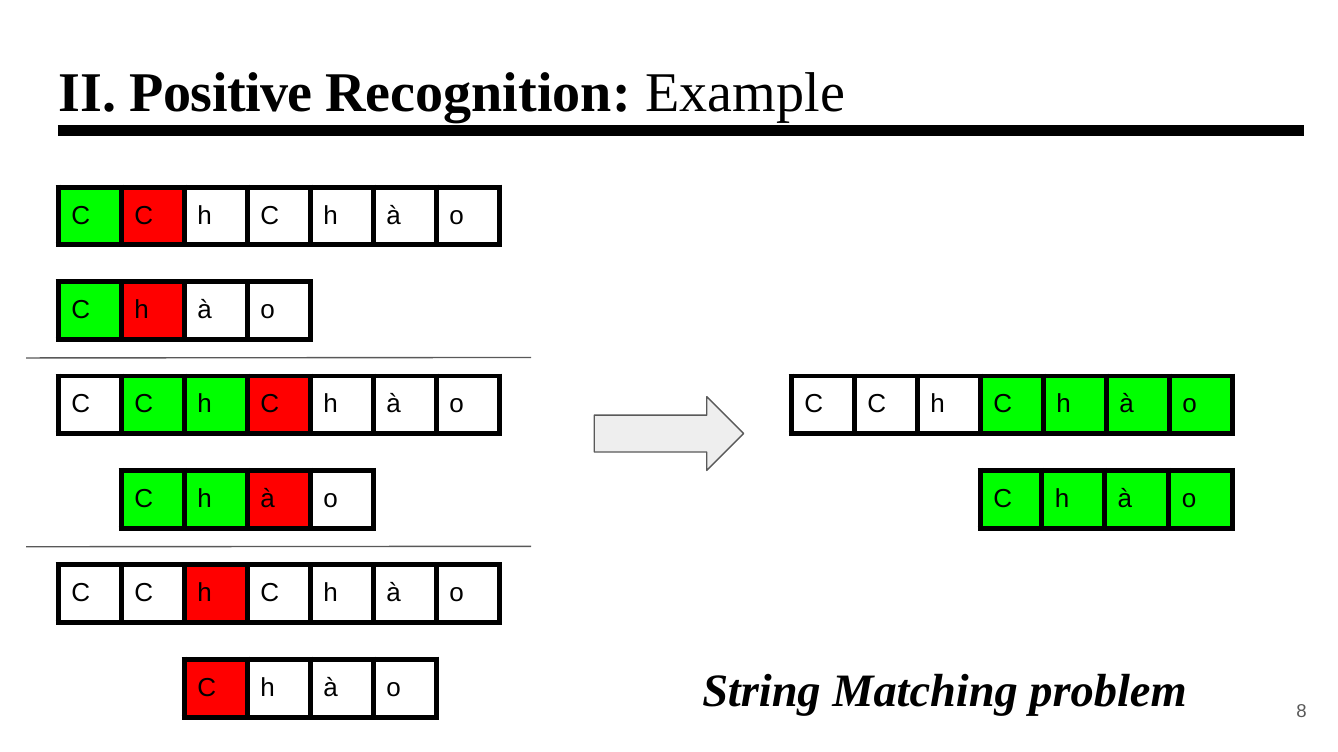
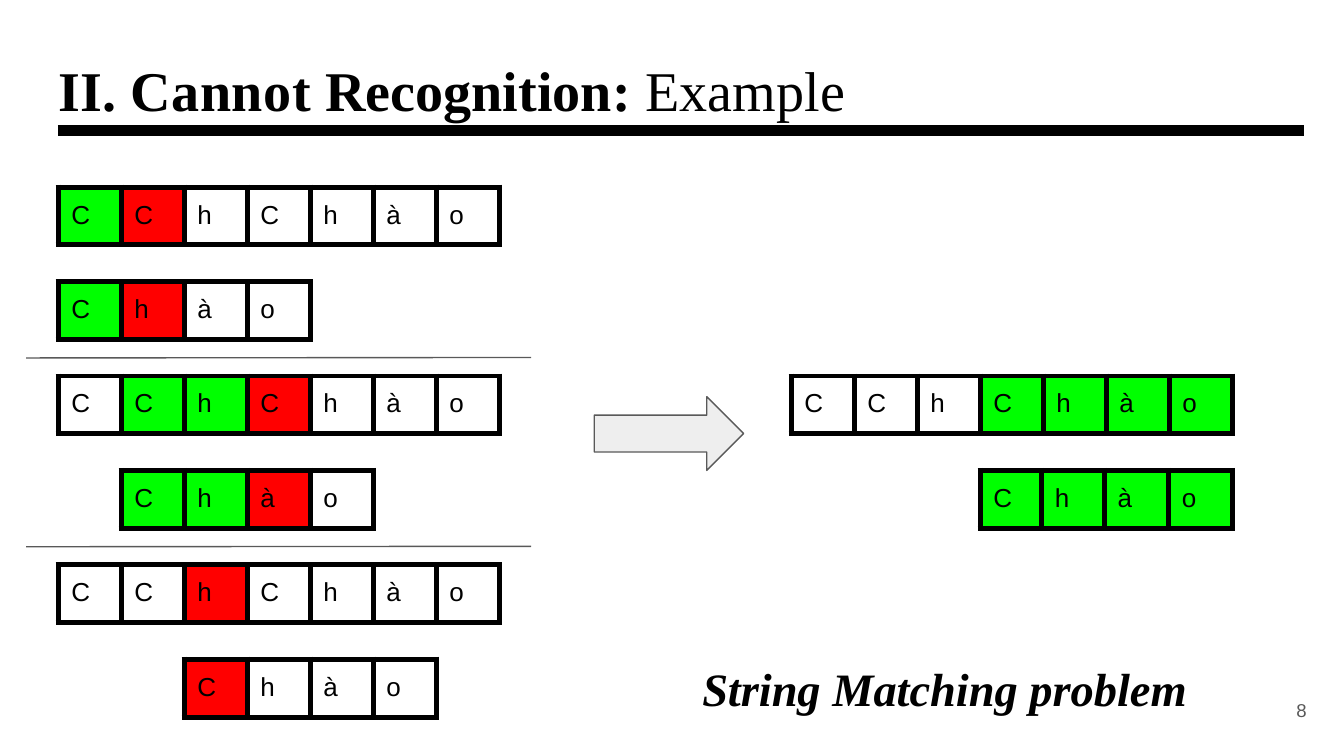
Positive: Positive -> Cannot (221, 93)
